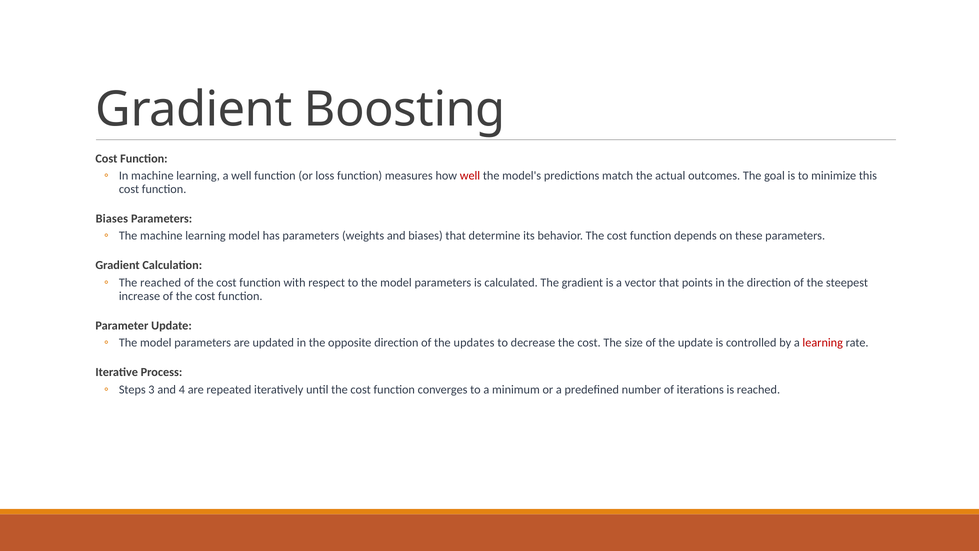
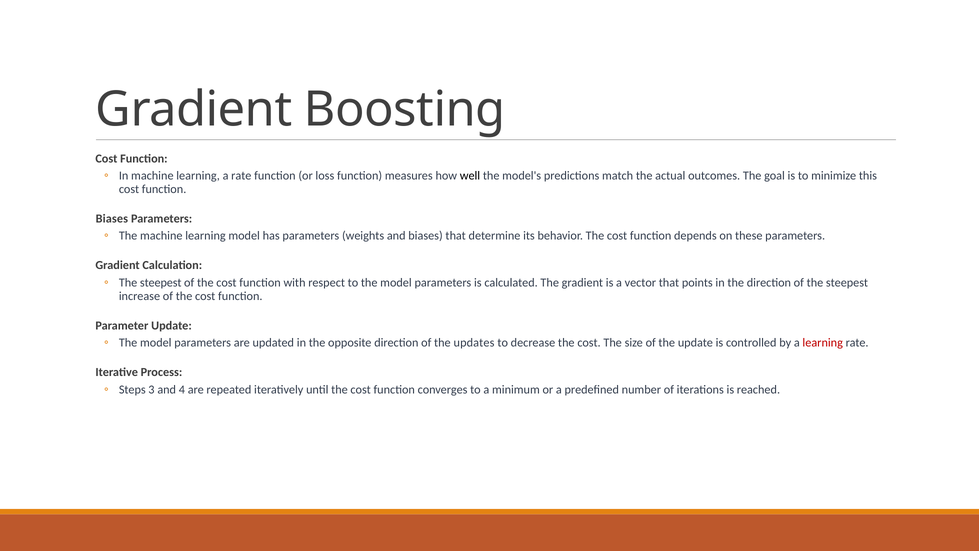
a well: well -> rate (241, 176)
well colour: red -> black (470, 176)
reached: reached -> steepest (161, 283)
